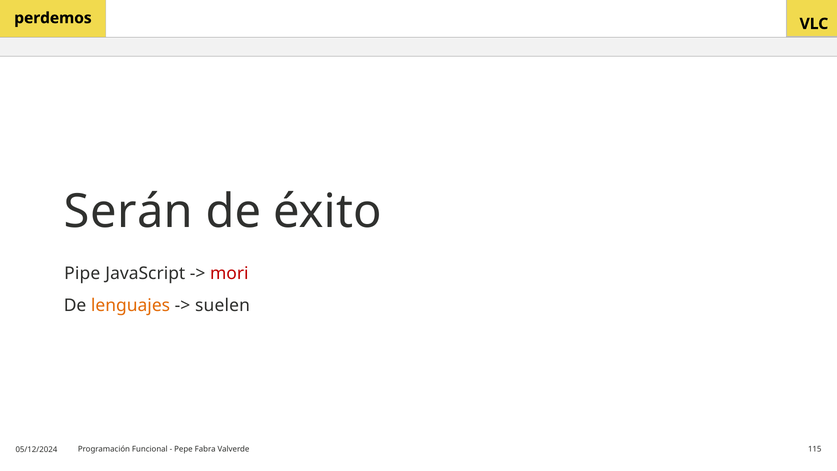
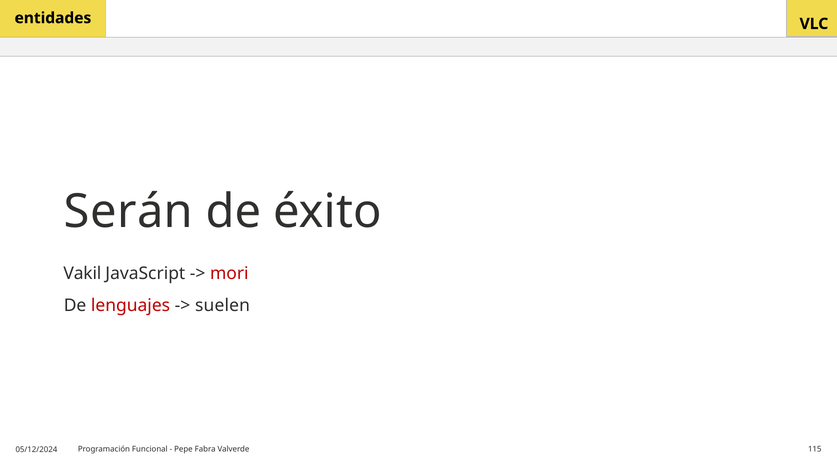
perdemos: perdemos -> entidades (53, 18)
Pipe: Pipe -> Vakil (82, 274)
lenguajes colour: orange -> red (130, 305)
